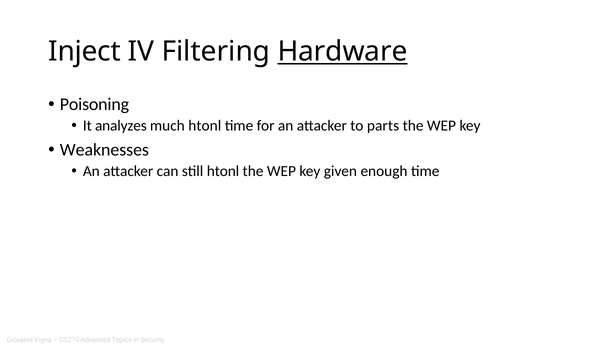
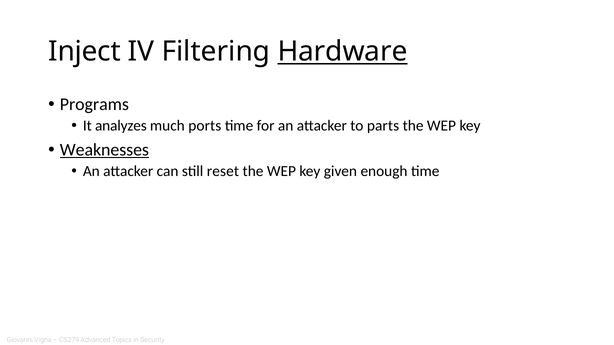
Poisoning: Poisoning -> Programs (94, 105)
much htonl: htonl -> ports (205, 126)
Weaknesses underline: none -> present (104, 150)
still htonl: htonl -> reset (223, 171)
